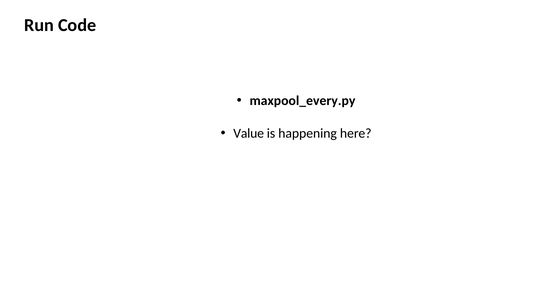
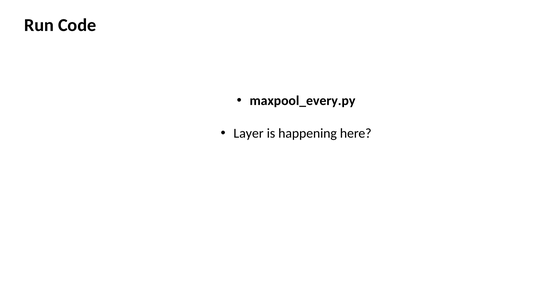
Value: Value -> Layer (249, 134)
